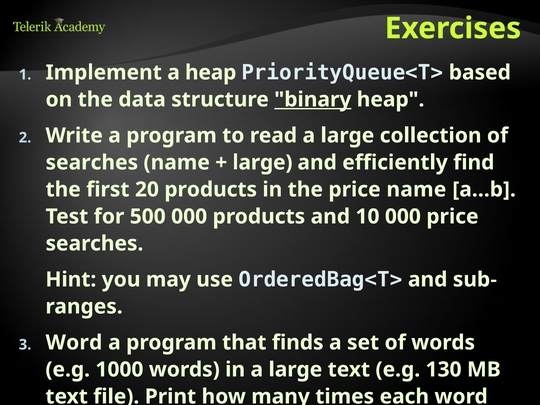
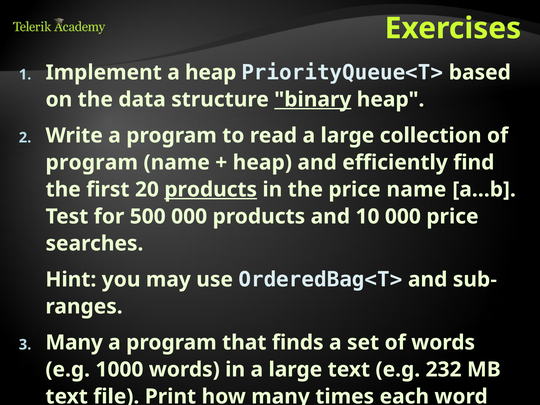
searches: searches -> program (92, 163)
large: large -> heap (262, 163)
products underline: none -> present (211, 190)
Word: Word -> Many (74, 343)
130: 130 -> 232 (444, 370)
